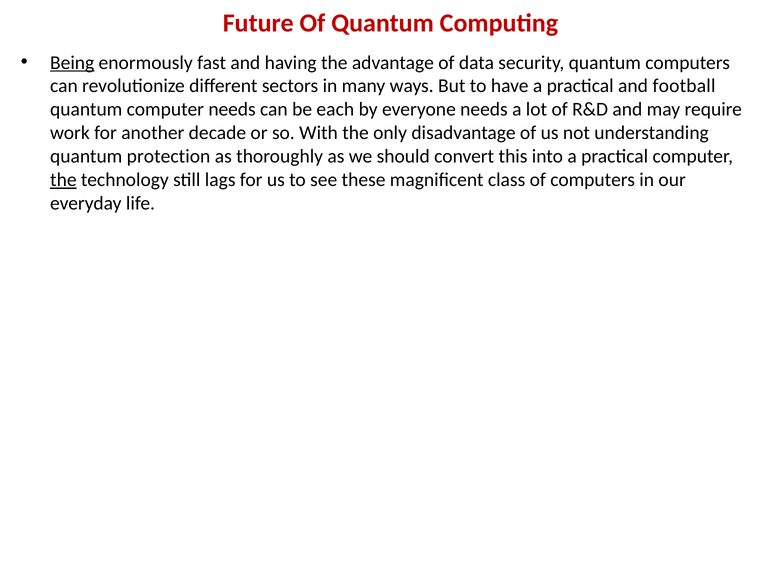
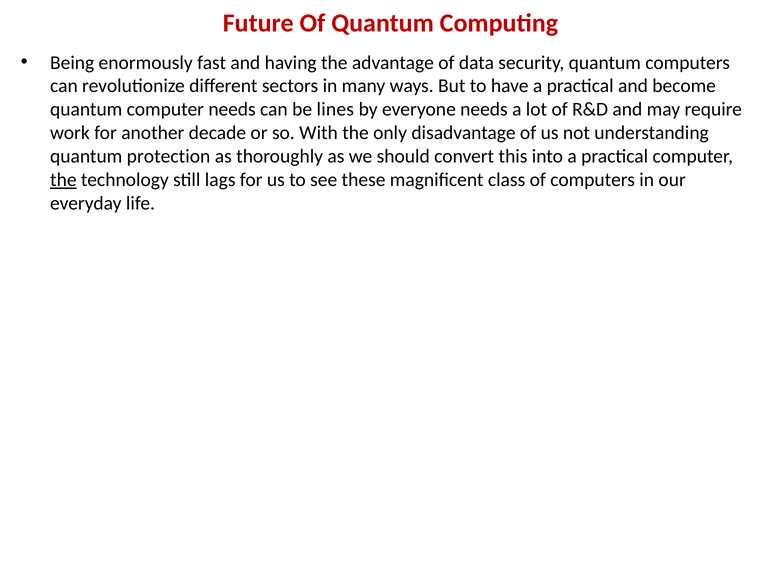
Being underline: present -> none (72, 63)
football: football -> become (684, 86)
each: each -> lines (335, 109)
